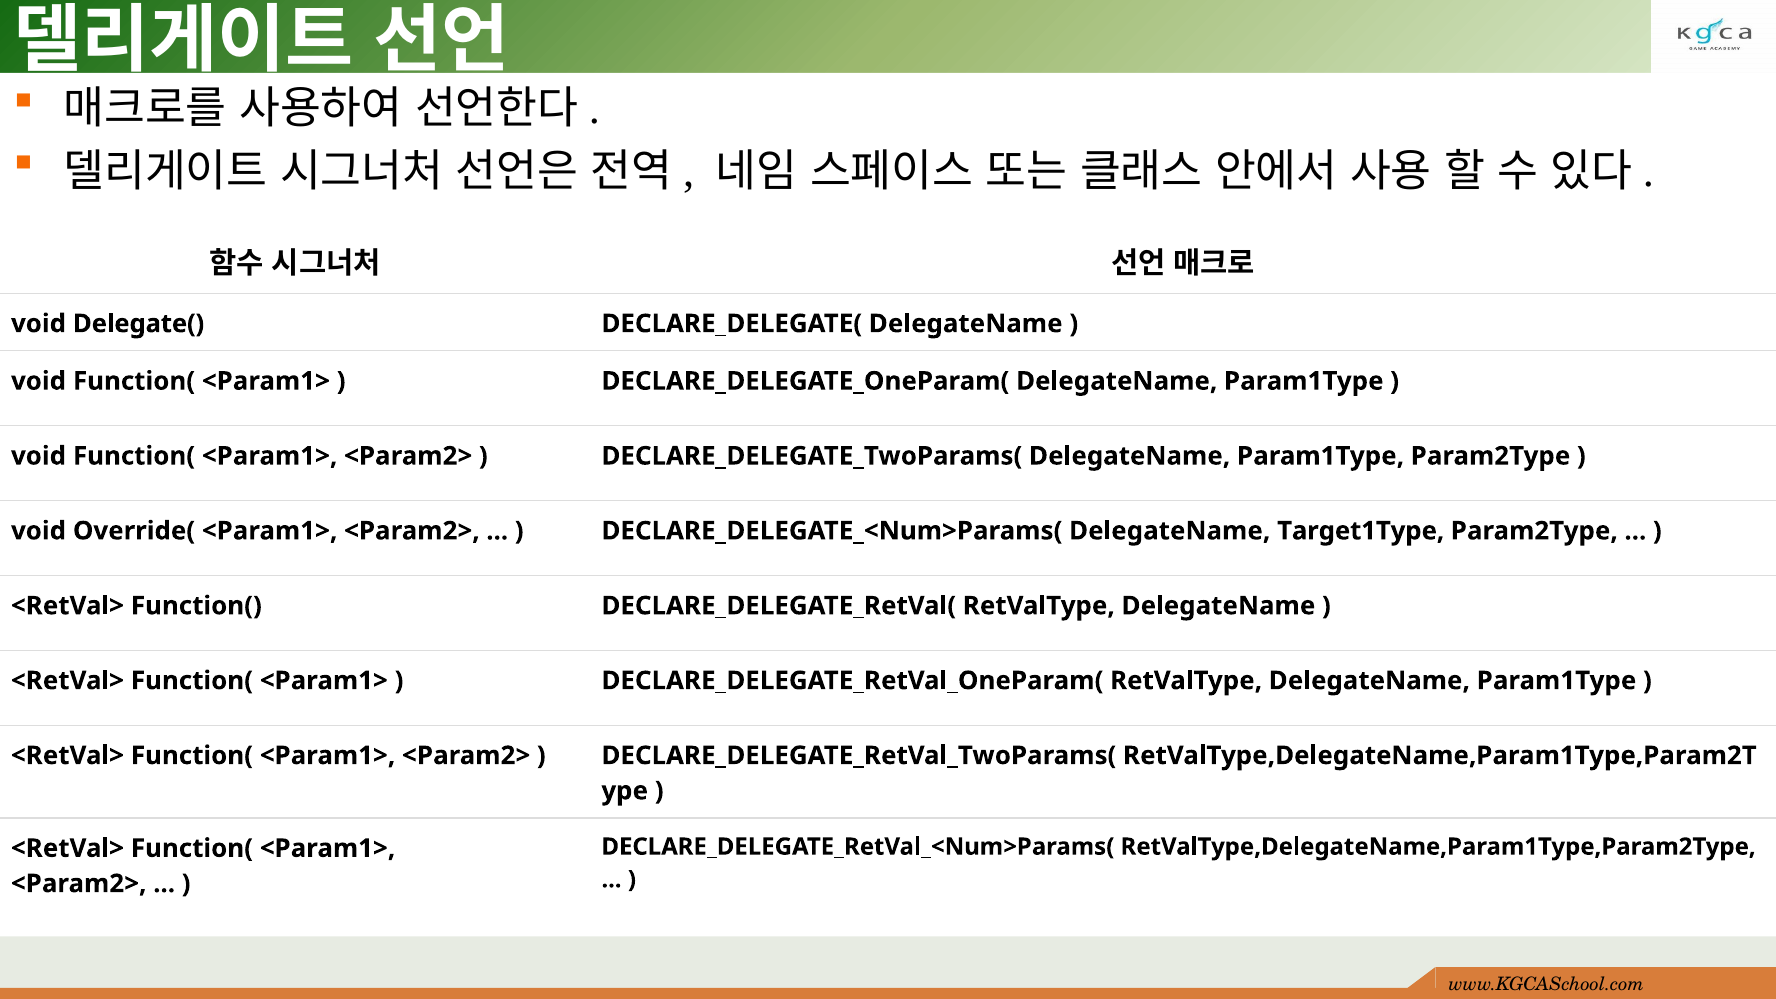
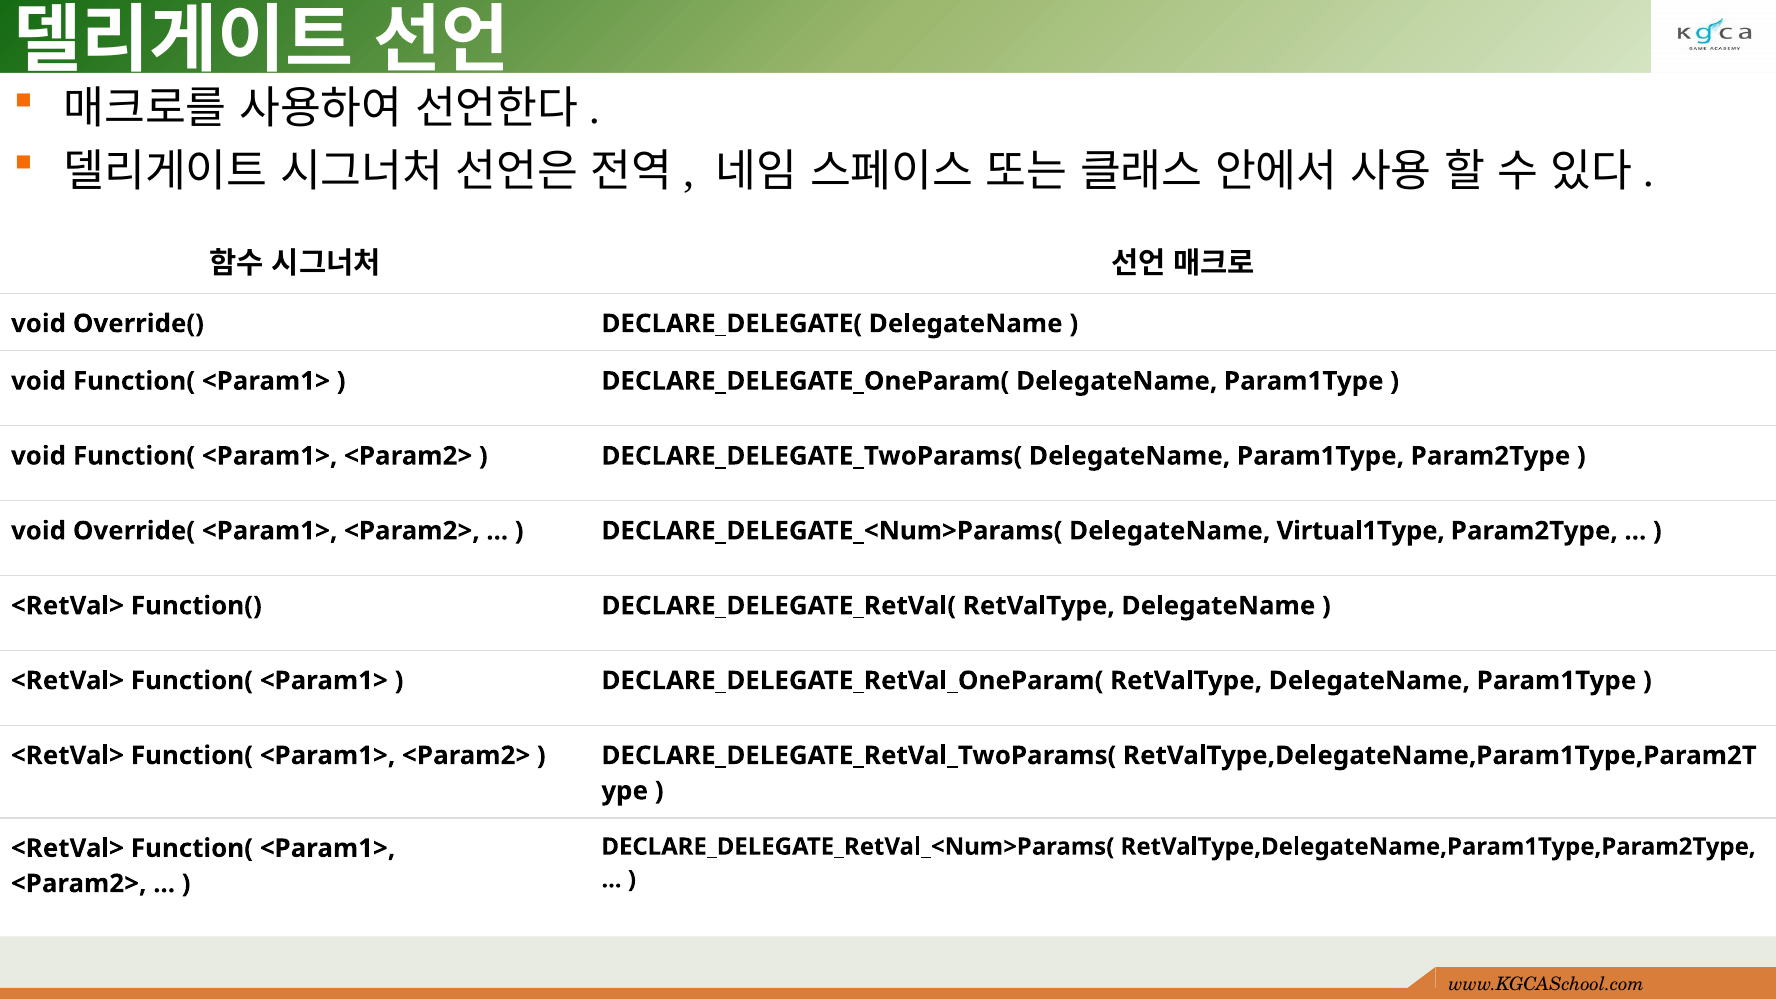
Delegate(: Delegate( -> Override( (138, 324)
Target1Type: Target1Type -> Virtual1Type (1361, 531)
